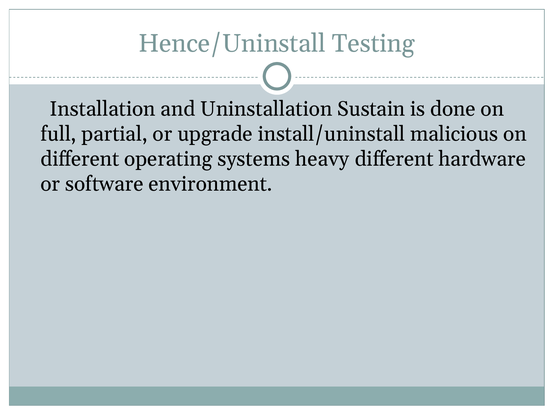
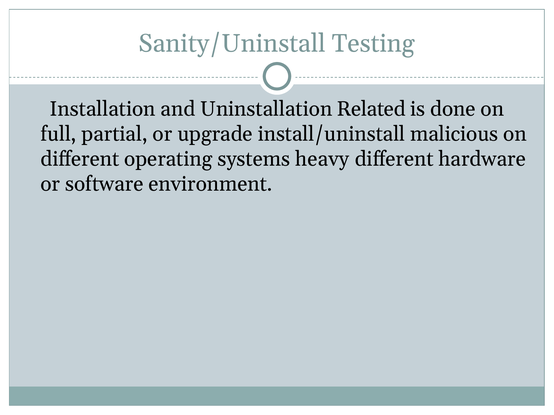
Hence/Uninstall: Hence/Uninstall -> Sanity/Uninstall (232, 44)
Sustain: Sustain -> Related (371, 109)
